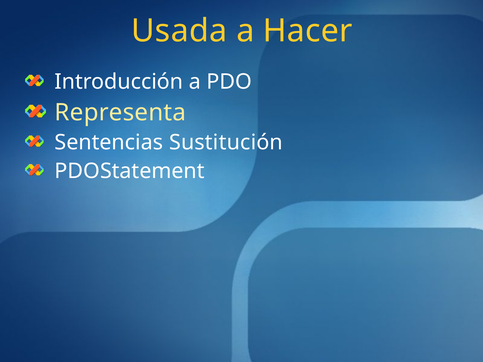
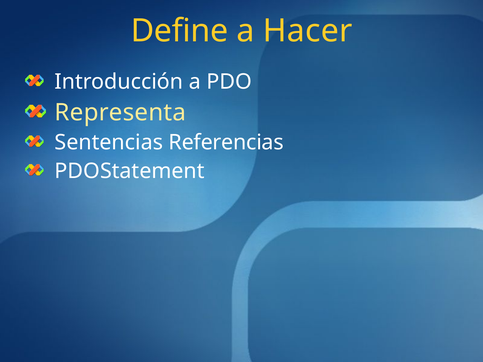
Usada: Usada -> Define (180, 31)
Sustitución: Sustitución -> Referencias (226, 143)
